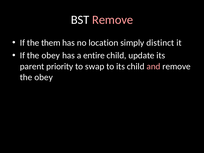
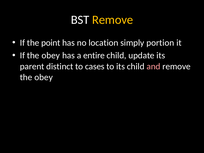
Remove colour: pink -> yellow (113, 20)
them: them -> point (51, 43)
distinct: distinct -> portion (160, 43)
priority: priority -> distinct (60, 66)
swap: swap -> cases (95, 66)
